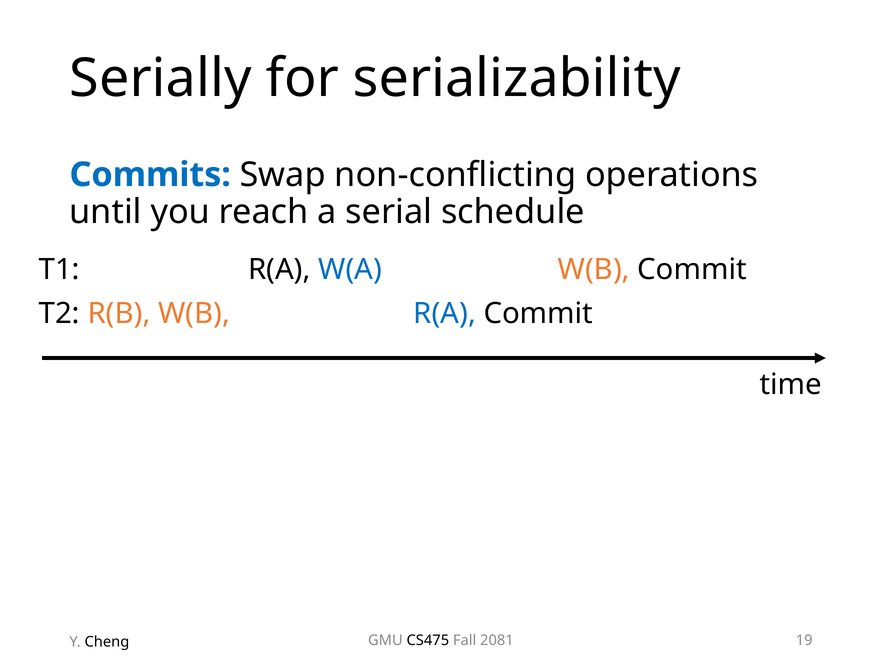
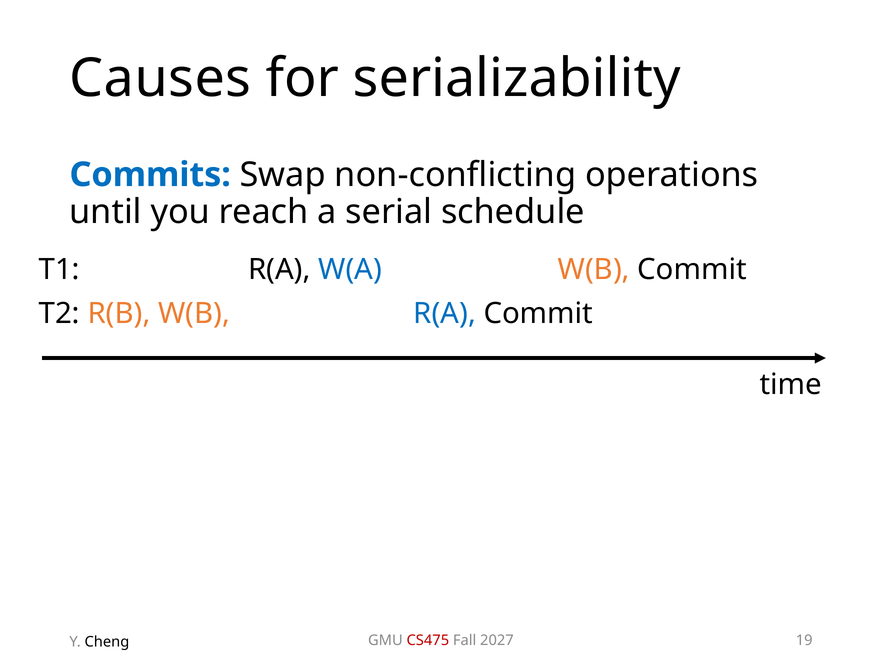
Serially: Serially -> Causes (160, 79)
CS475 colour: black -> red (428, 641)
2081: 2081 -> 2027 (497, 641)
